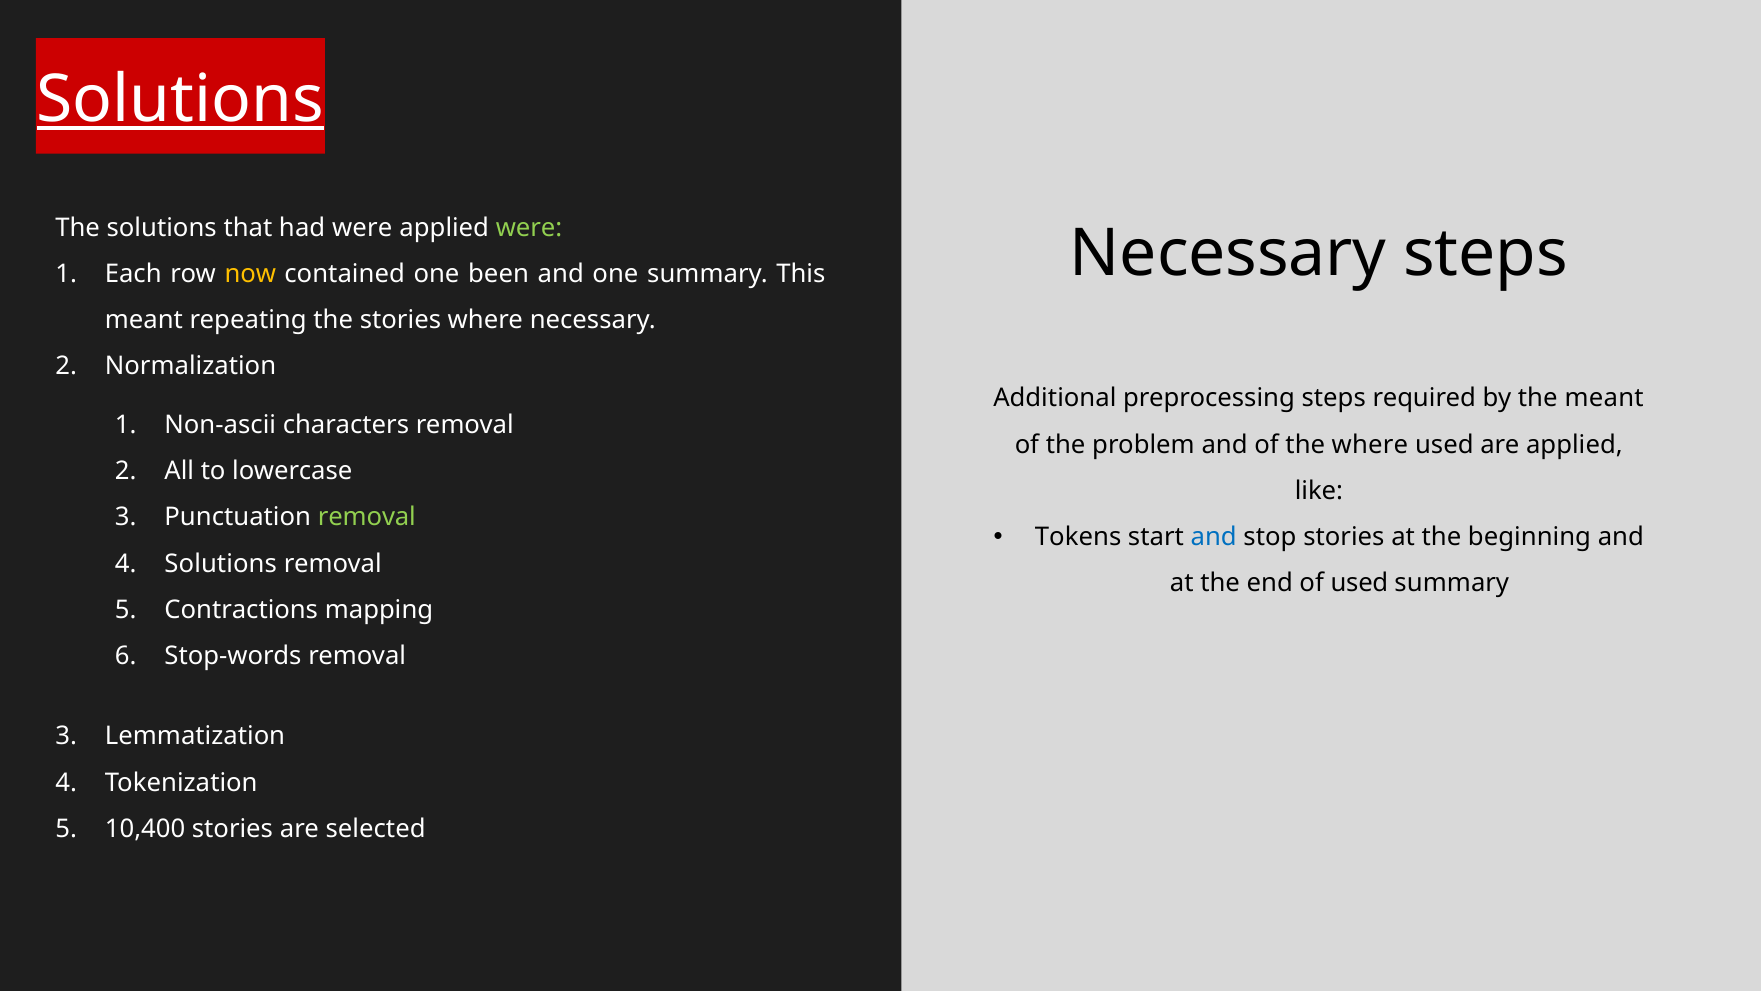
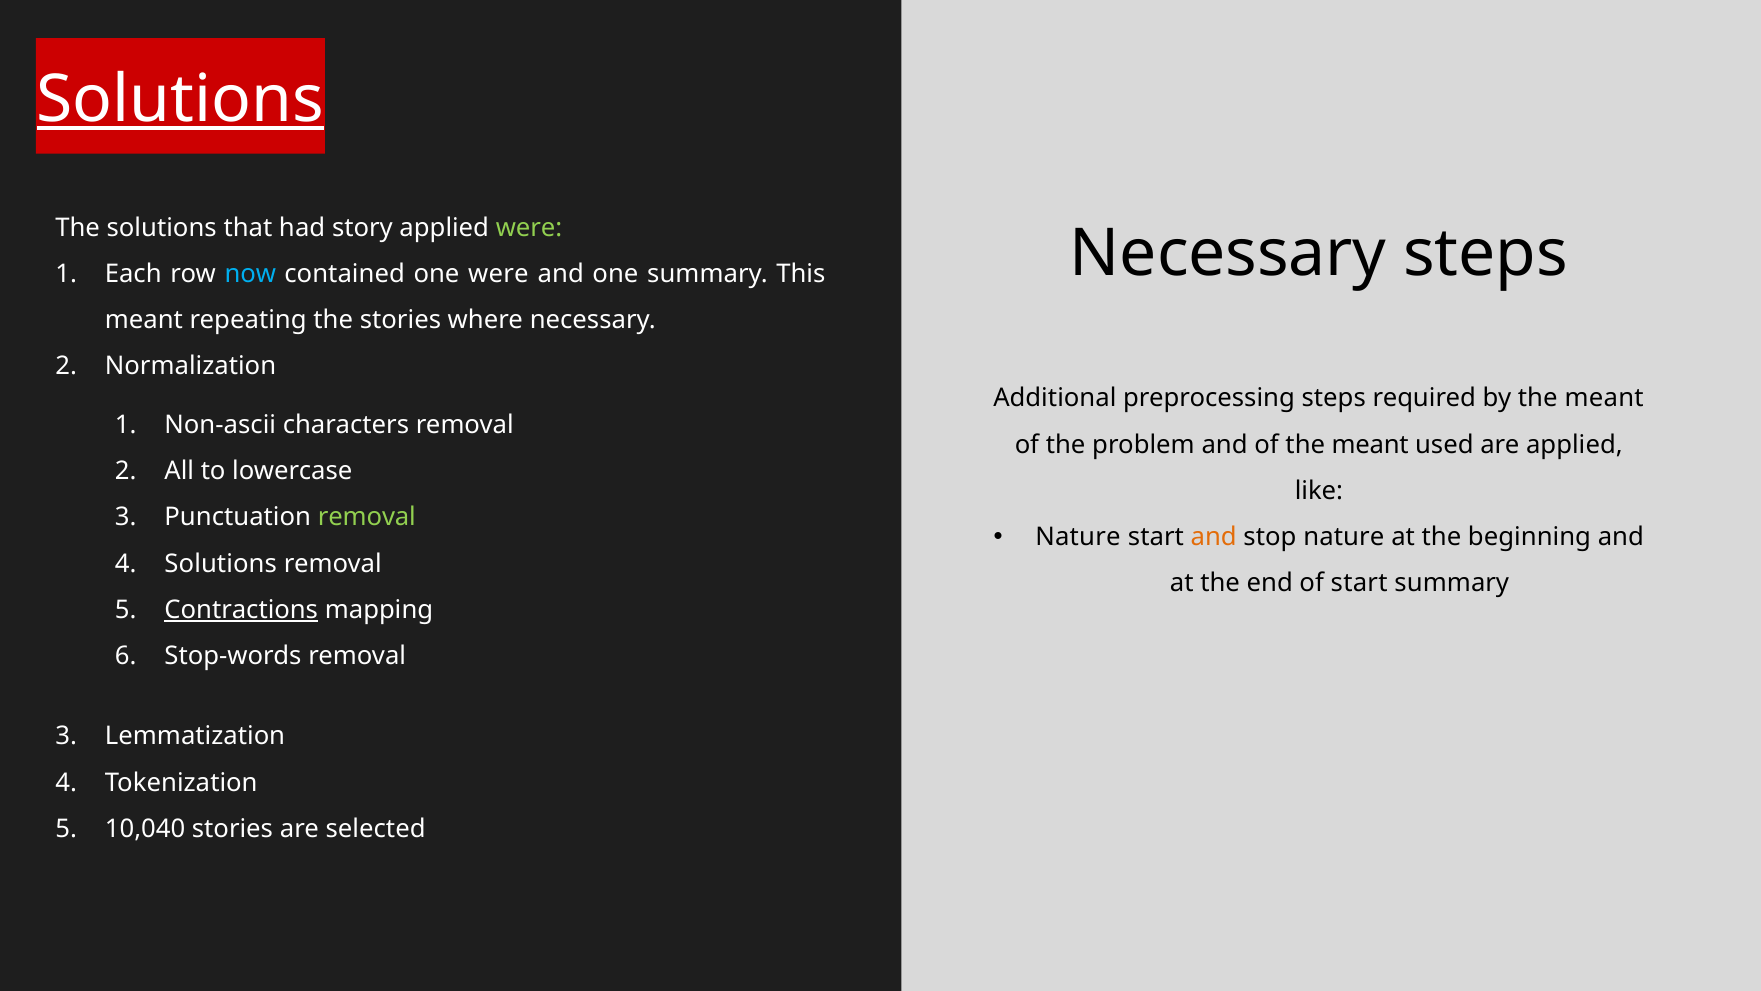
had were: were -> story (362, 228)
now colour: yellow -> light blue (250, 274)
one been: been -> were (498, 274)
of the where: where -> meant (1370, 444)
Tokens: Tokens -> Nature (1078, 537)
and colour: blue -> orange (1214, 537)
stop stories: stories -> nature (1344, 537)
of used: used -> start (1359, 583)
Contractions underline: none -> present (241, 610)
10,400: 10,400 -> 10,040 (145, 828)
